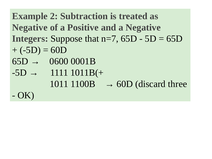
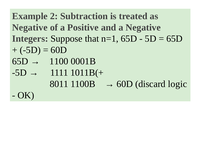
n=7: n=7 -> n=1 (110, 39)
0600: 0600 -> 1100 (59, 61)
1011: 1011 -> 8011 (59, 84)
three: three -> logic (178, 84)
